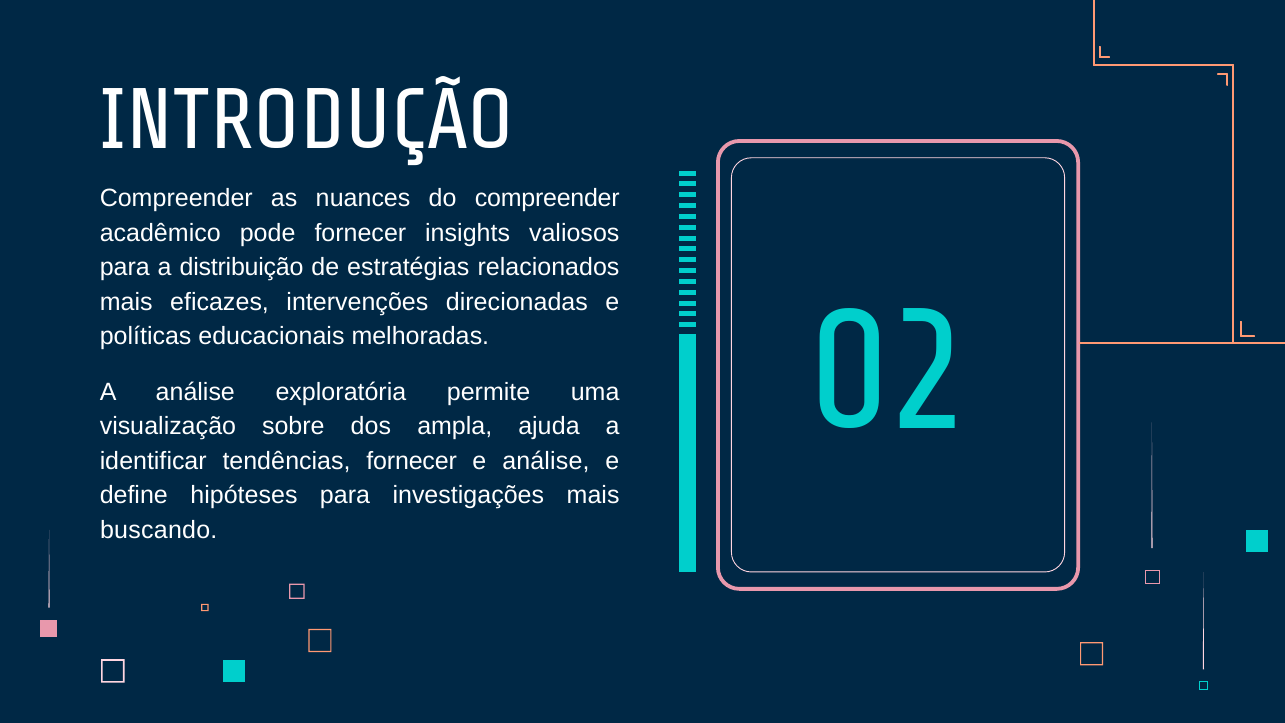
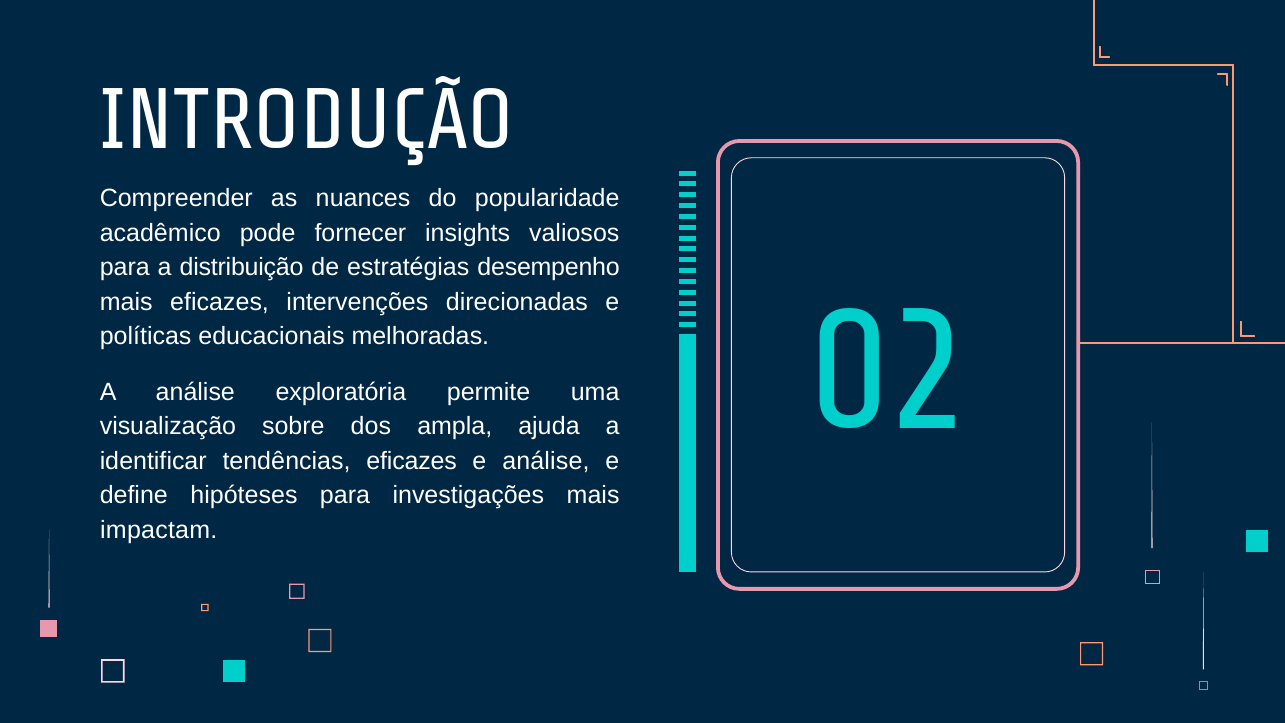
do compreender: compreender -> popularidade (547, 198)
relacionados: relacionados -> desempenho (549, 267)
tendências fornecer: fornecer -> eficazes (412, 461)
buscando: buscando -> impactam (159, 530)
